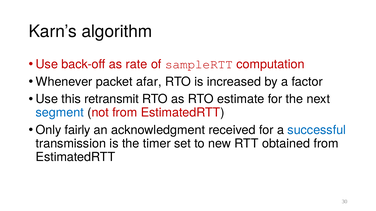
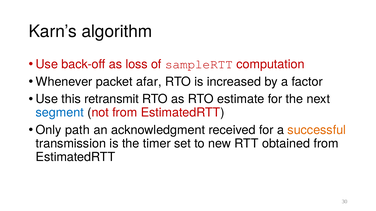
rate: rate -> loss (137, 64)
fairly: fairly -> path (77, 130)
successful colour: blue -> orange (317, 130)
